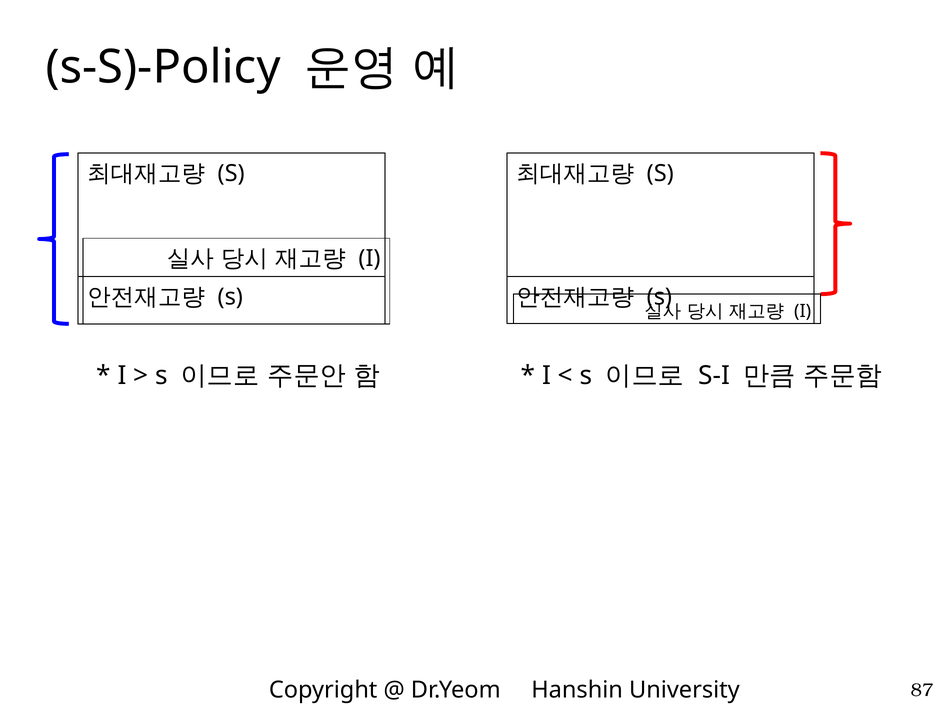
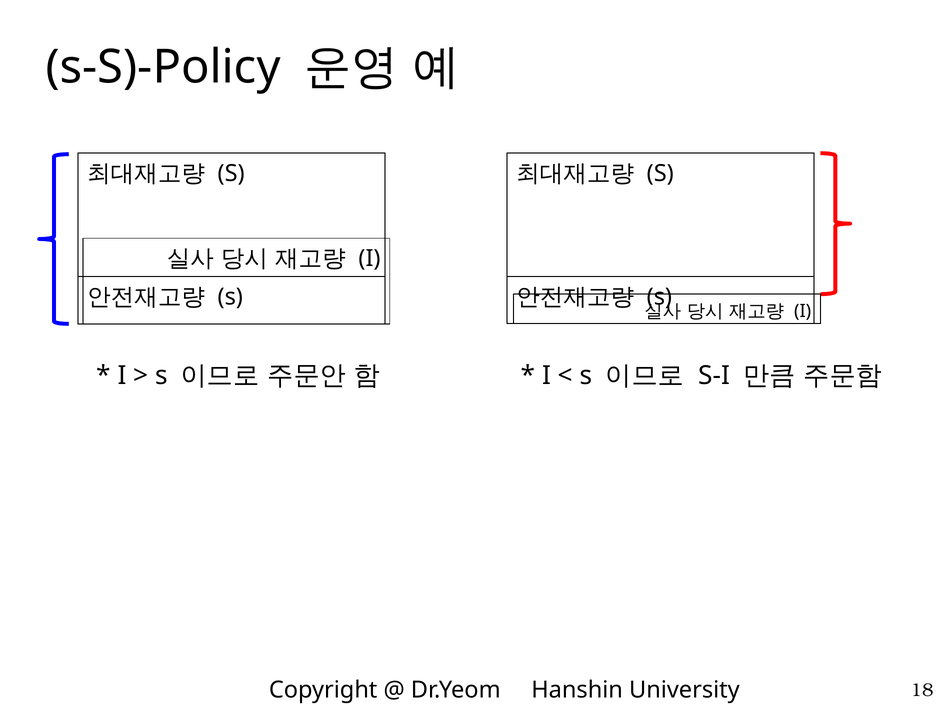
87: 87 -> 18 (922, 690)
